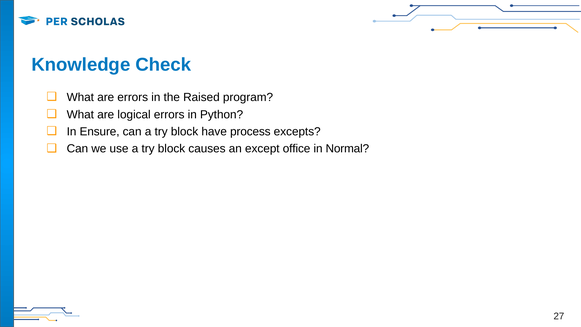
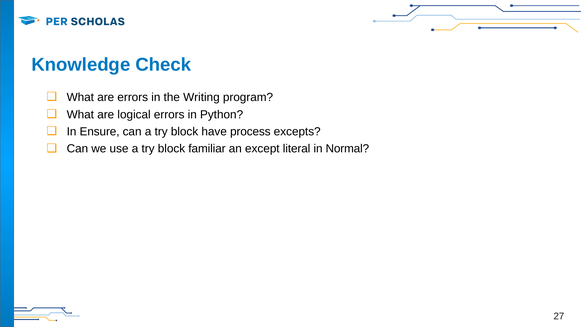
Raised: Raised -> Writing (201, 97)
causes: causes -> familiar (207, 149)
office: office -> literal (297, 149)
